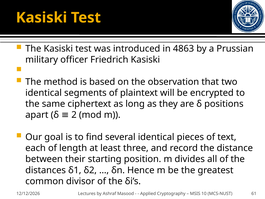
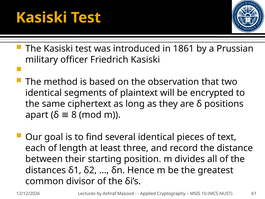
4863: 4863 -> 1861 (184, 49)
2: 2 -> 8 (74, 115)
